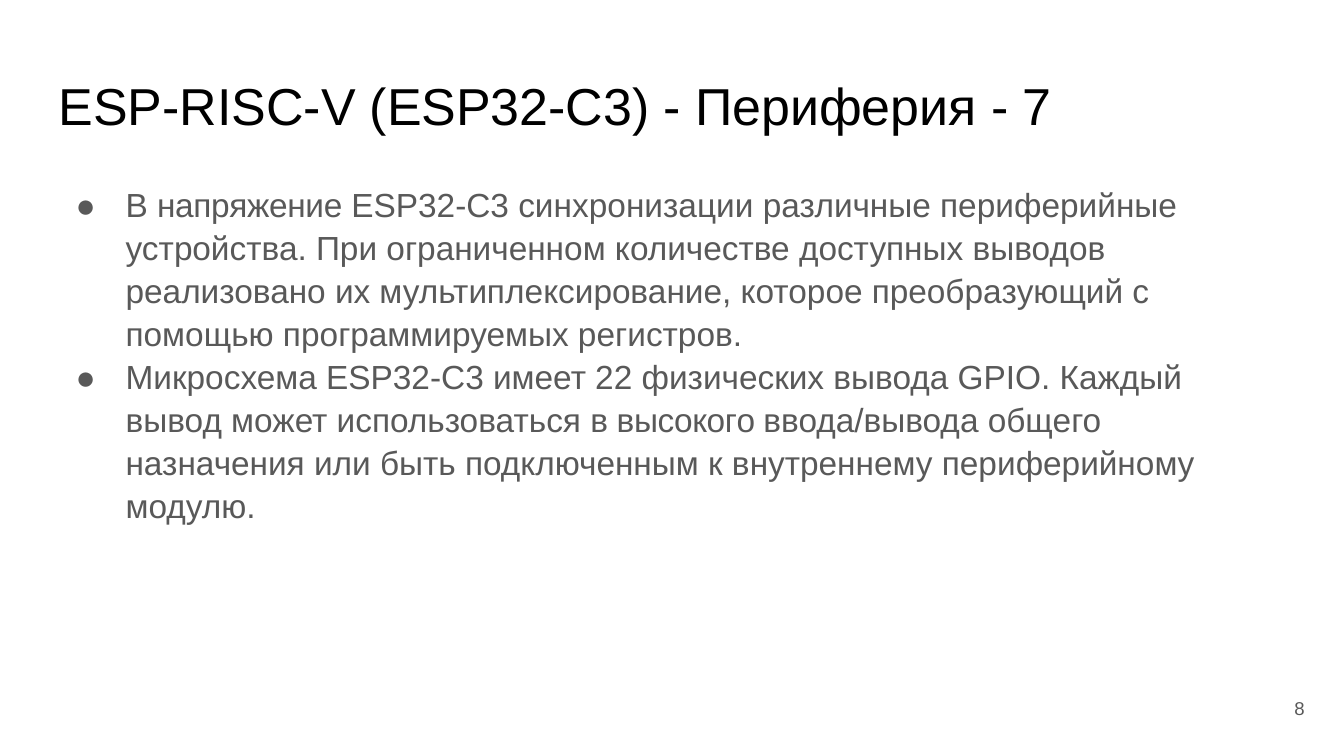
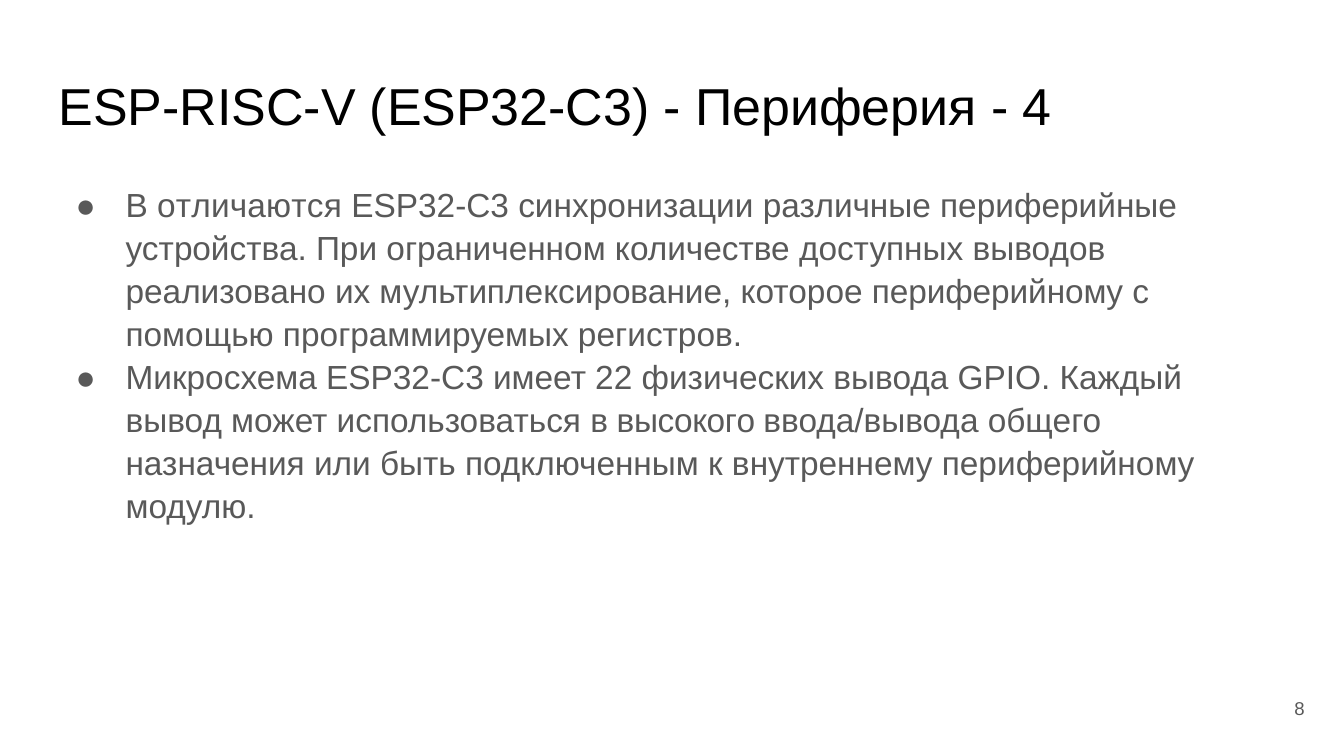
7: 7 -> 4 (1037, 108)
напряжение: напряжение -> отличаются (249, 207)
которое преобразующий: преобразующий -> периферийному (998, 293)
